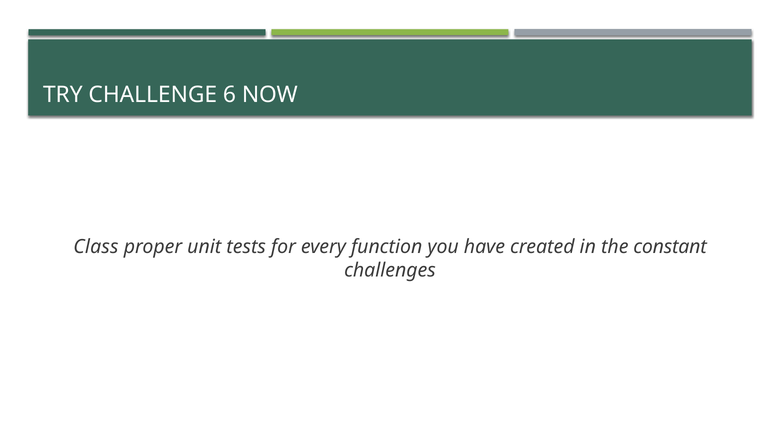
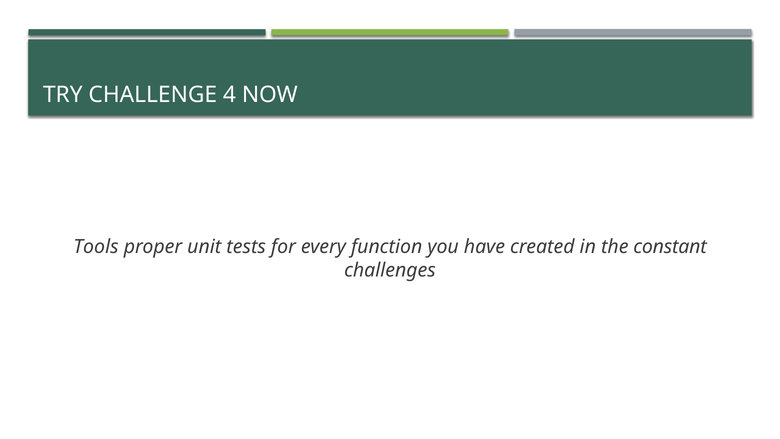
6: 6 -> 4 (229, 95)
Class: Class -> Tools (96, 247)
